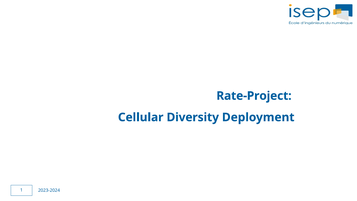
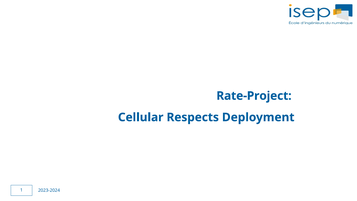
Diversity: Diversity -> Respects (193, 117)
